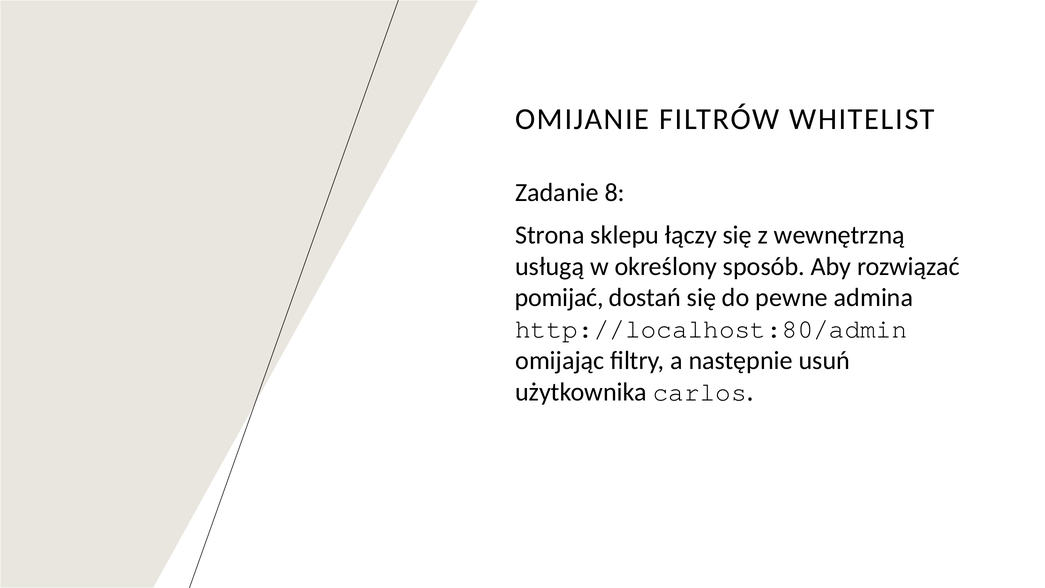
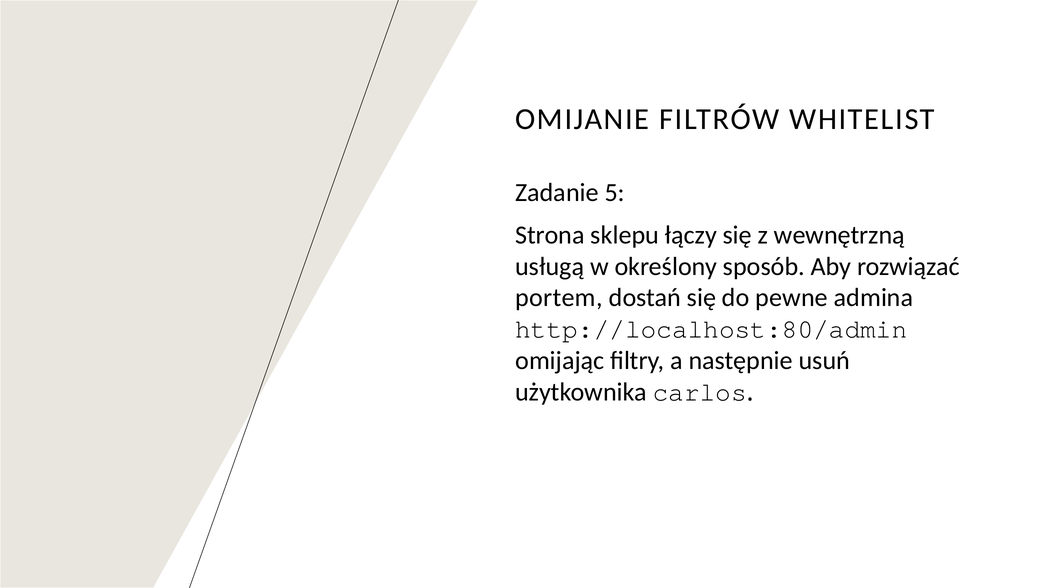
8: 8 -> 5 (615, 193)
pomijać: pomijać -> portem (559, 298)
